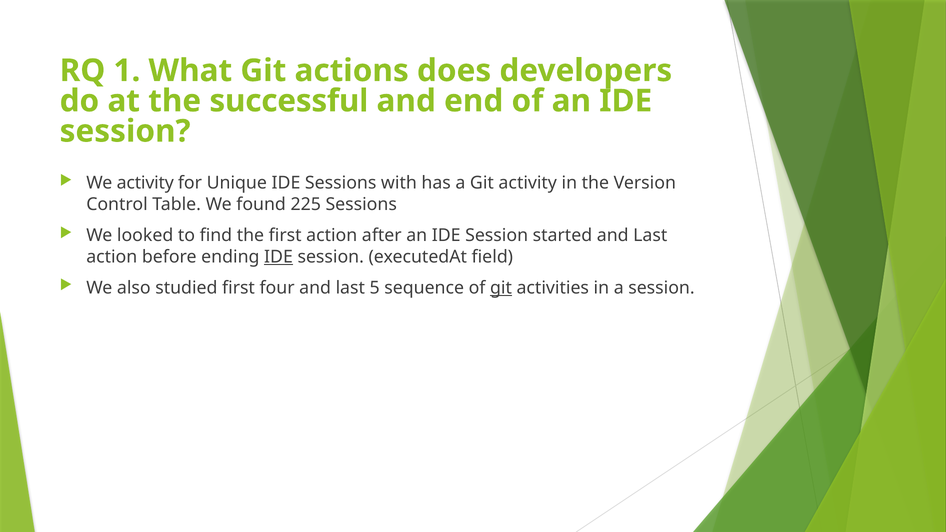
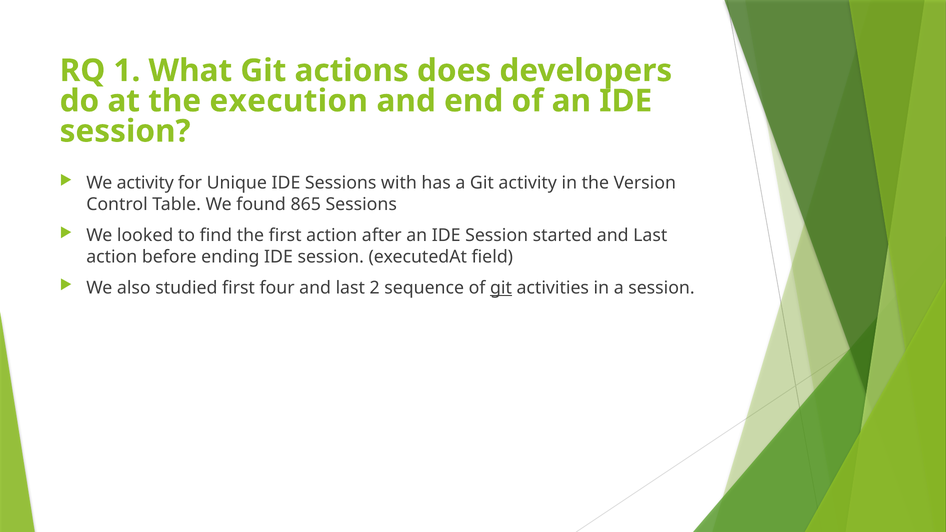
successful: successful -> execution (289, 101)
225: 225 -> 865 (306, 204)
IDE underline: present -> none (279, 257)
5: 5 -> 2 (375, 288)
